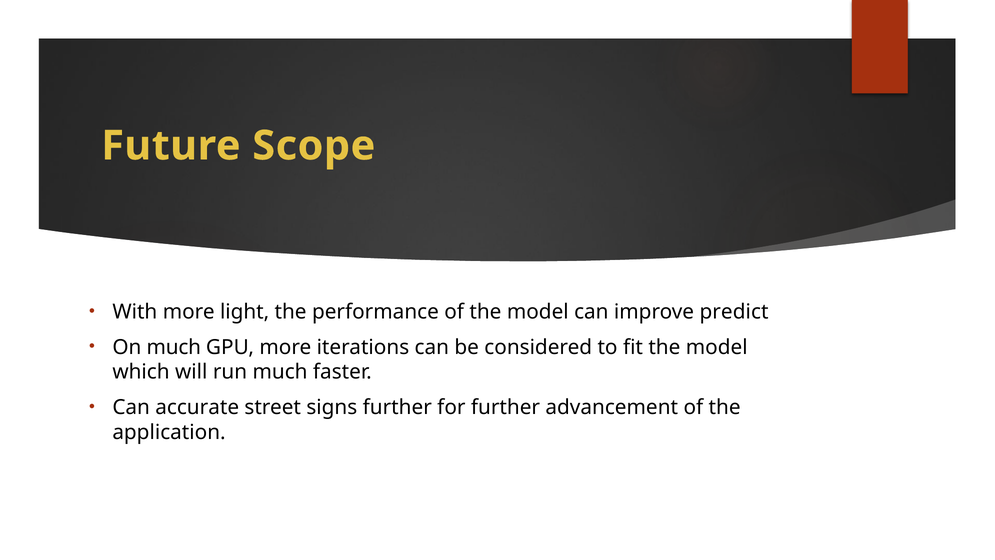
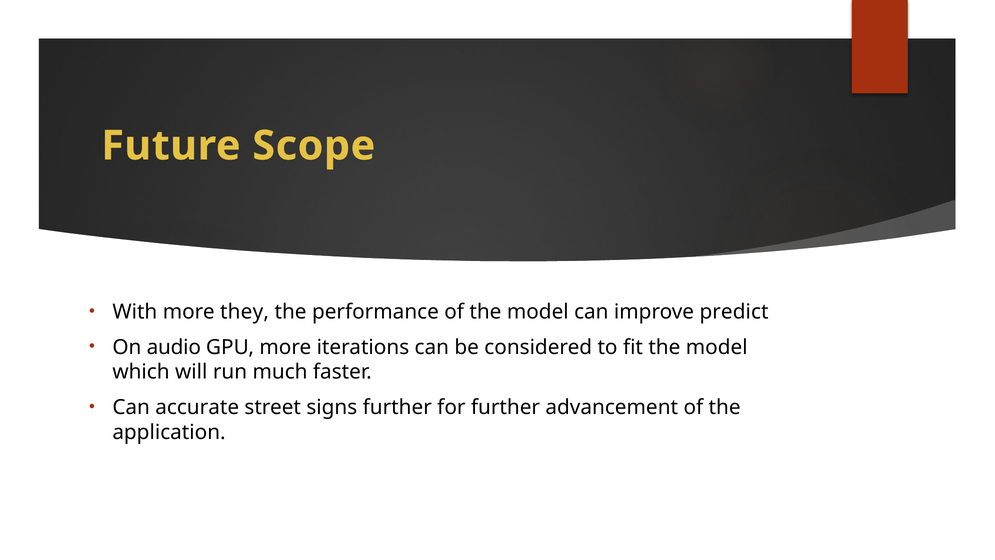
light: light -> they (244, 312)
On much: much -> audio (174, 347)
